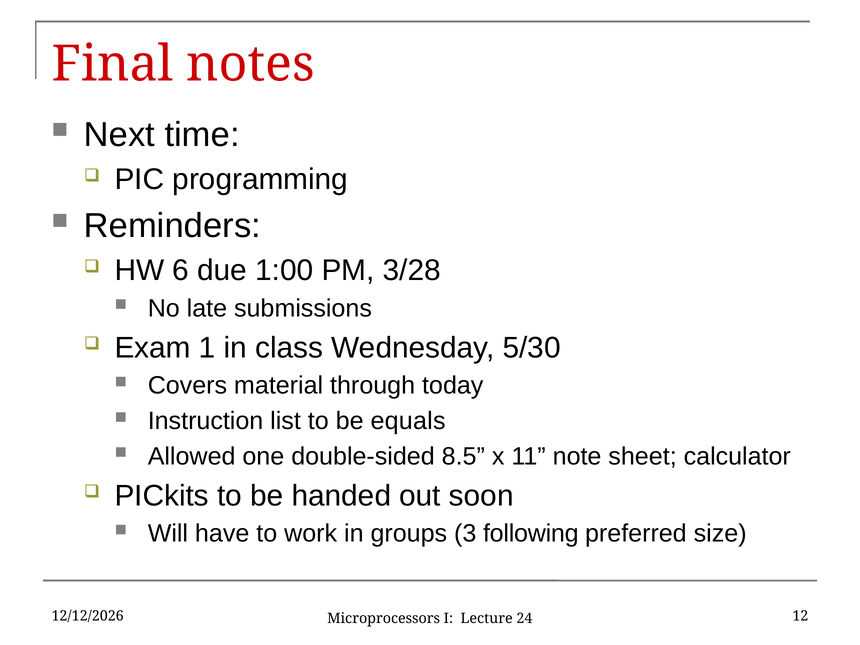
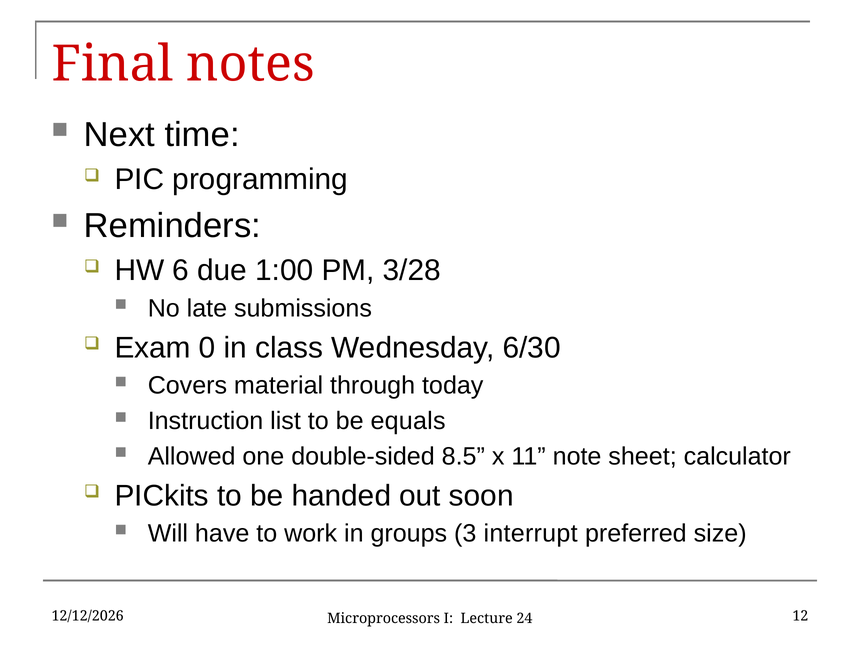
1: 1 -> 0 (207, 348)
5/30: 5/30 -> 6/30 (532, 348)
following: following -> interrupt (531, 534)
